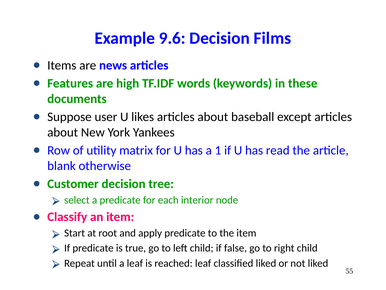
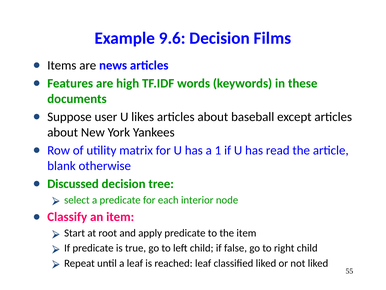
Customer: Customer -> Discussed (73, 184)
